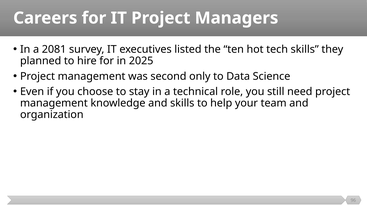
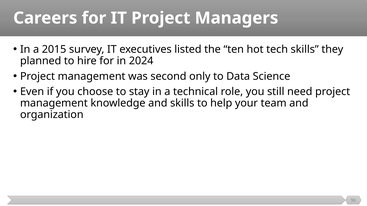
2081: 2081 -> 2015 (54, 49)
2025: 2025 -> 2024 (141, 61)
